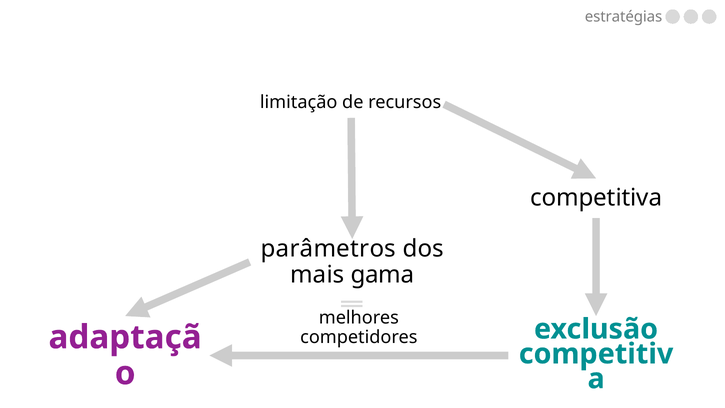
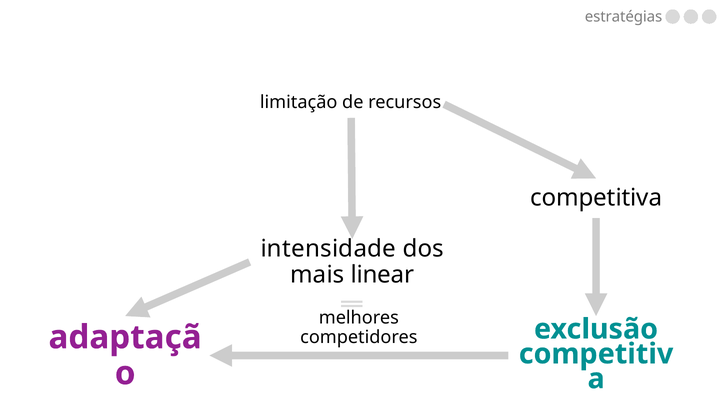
parâmetros: parâmetros -> intensidade (328, 249)
gama: gama -> linear (382, 275)
